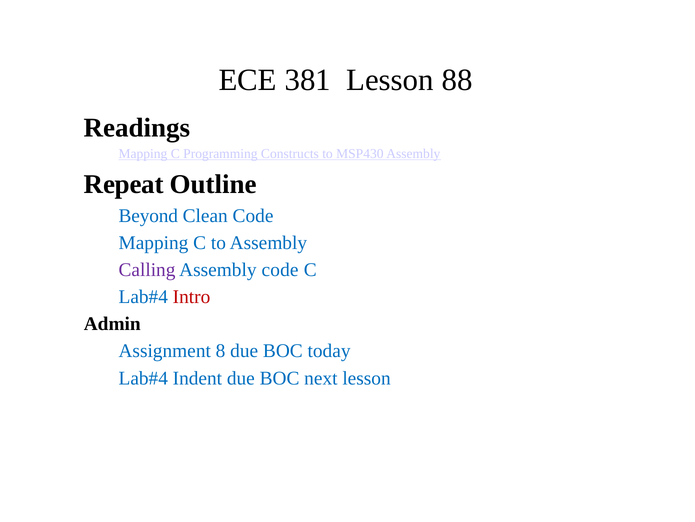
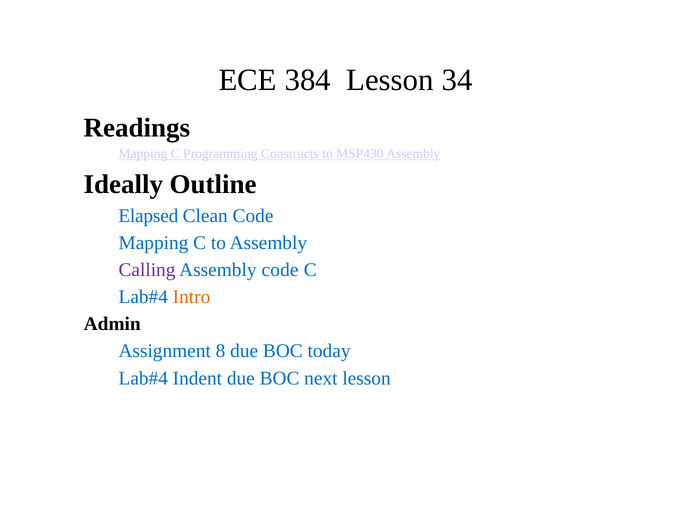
381: 381 -> 384 (308, 80)
88: 88 -> 34 (457, 80)
Repeat: Repeat -> Ideally (124, 184)
Beyond: Beyond -> Elapsed (148, 215)
Intro colour: red -> orange (192, 296)
